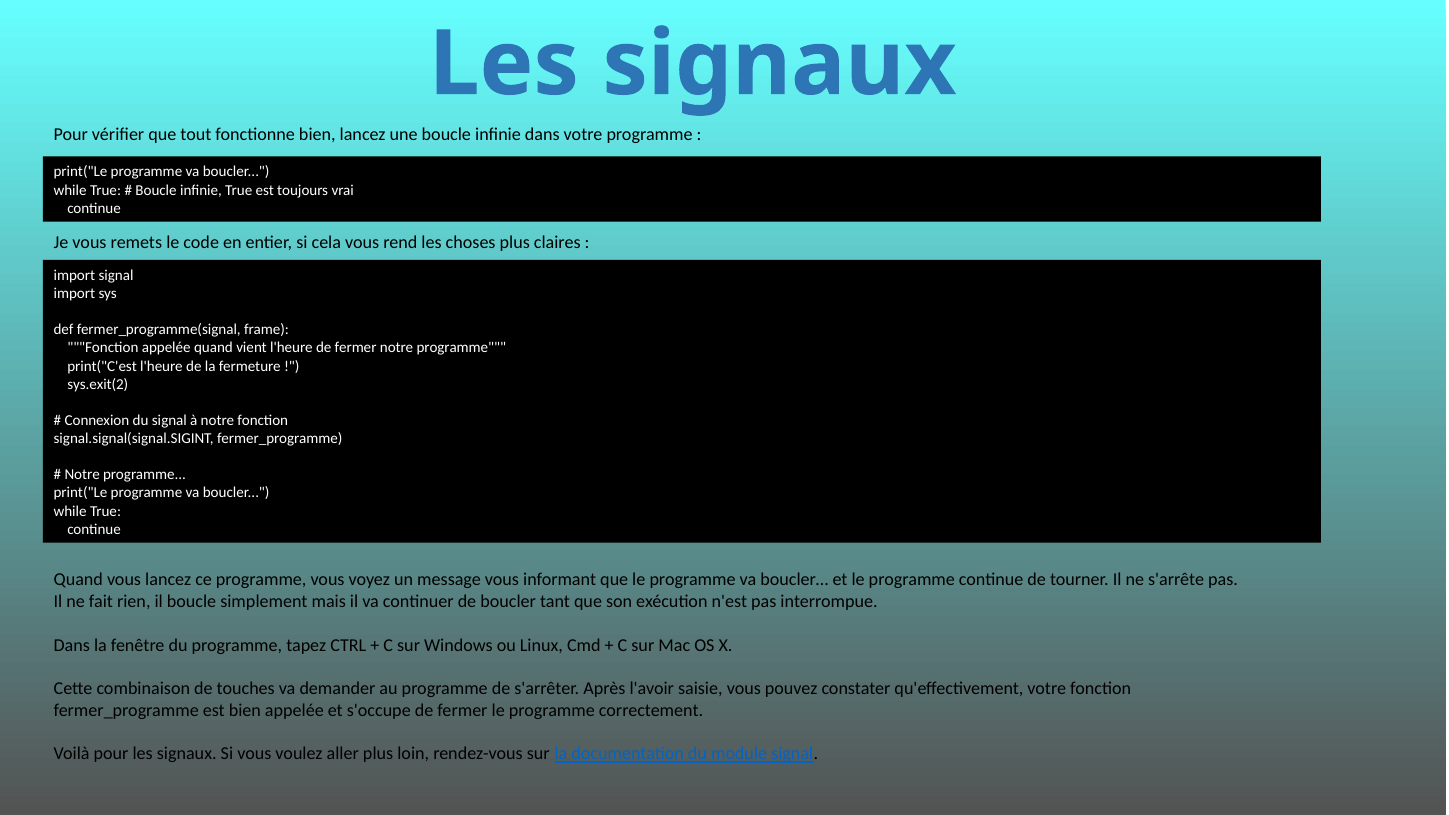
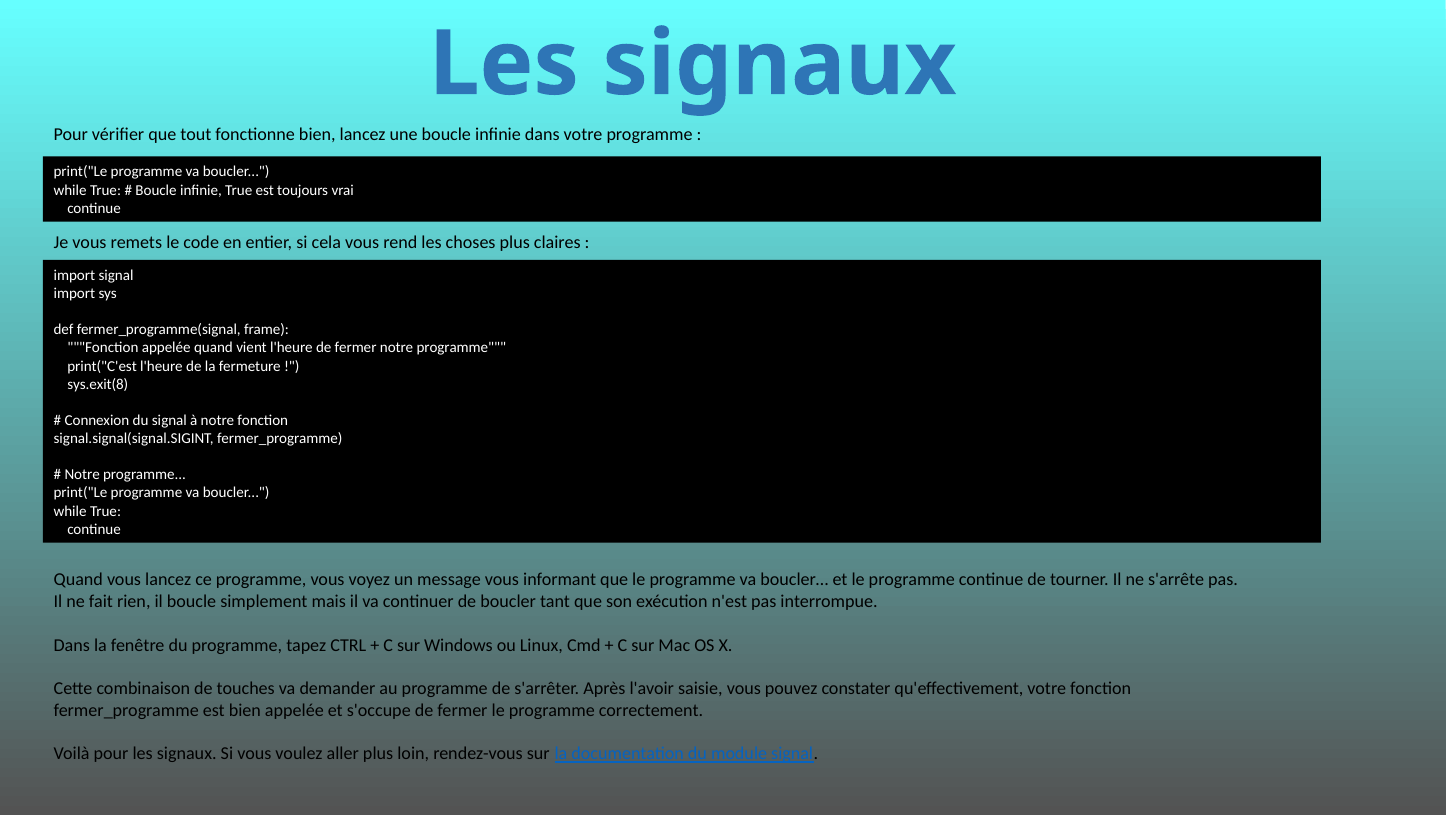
sys.exit(2: sys.exit(2 -> sys.exit(8 (98, 384)
